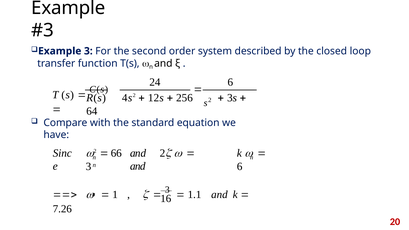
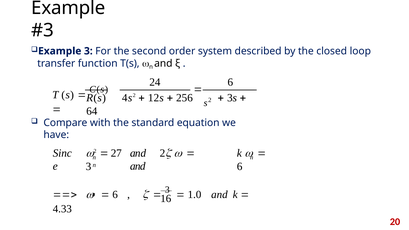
66: 66 -> 27 (116, 153)
1: 1 -> 6 (115, 195)
1.1: 1.1 -> 1.0 (194, 195)
7.26: 7.26 -> 4.33 (62, 209)
